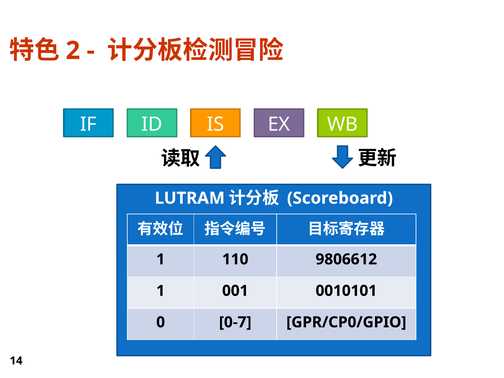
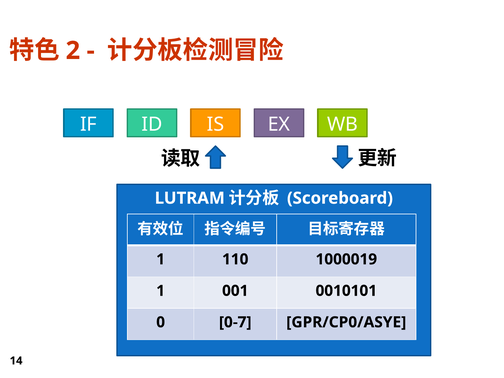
9806612: 9806612 -> 1000019 (346, 259)
GPR/CP0/GPIO: GPR/CP0/GPIO -> GPR/CP0/ASYE (346, 322)
